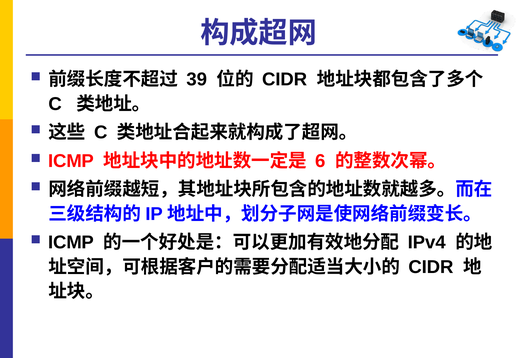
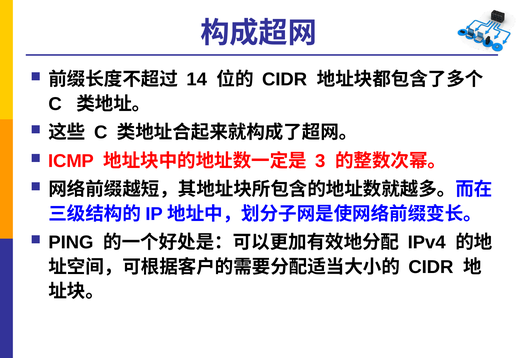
39: 39 -> 14 (197, 79)
6: 6 -> 3 (320, 161)
ICMP: ICMP -> PING (71, 242)
